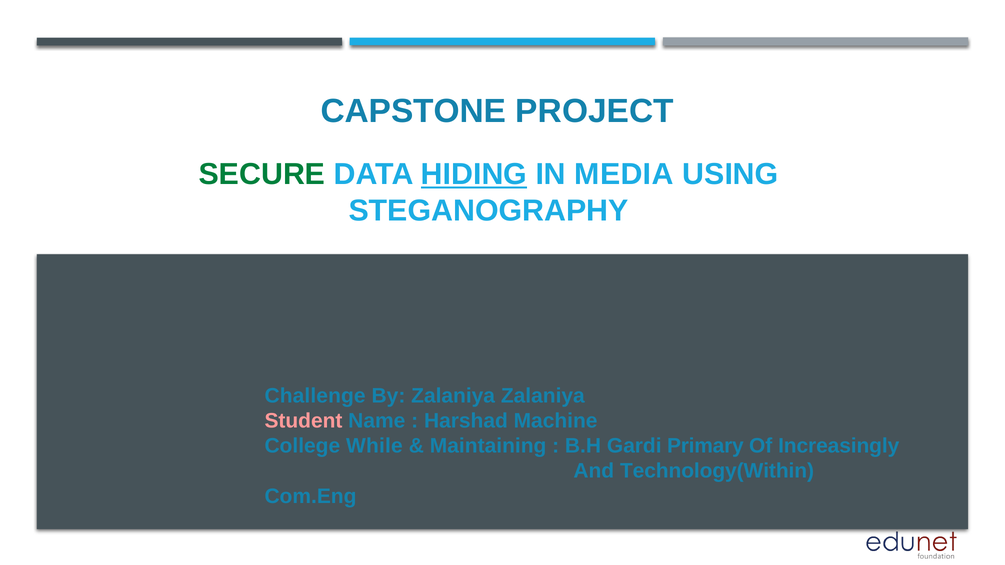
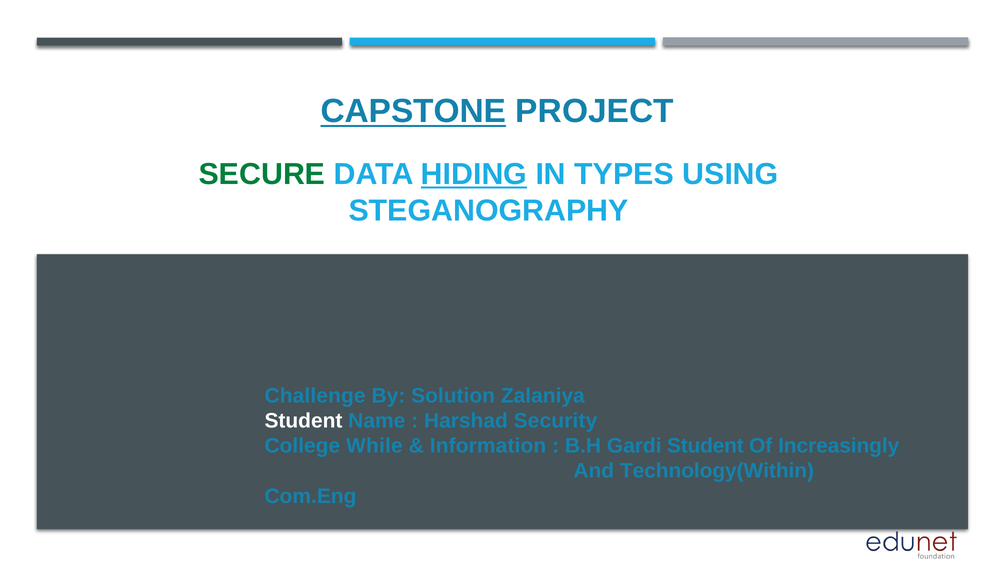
CAPSTONE underline: none -> present (413, 111)
MEDIA: MEDIA -> TYPES (624, 174)
By Zalaniya: Zalaniya -> Solution (453, 396)
Student colour: pink -> white (303, 421)
Machine: Machine -> Security (556, 421)
Maintaining: Maintaining -> Information (488, 446)
Gardi Primary: Primary -> Student (705, 446)
